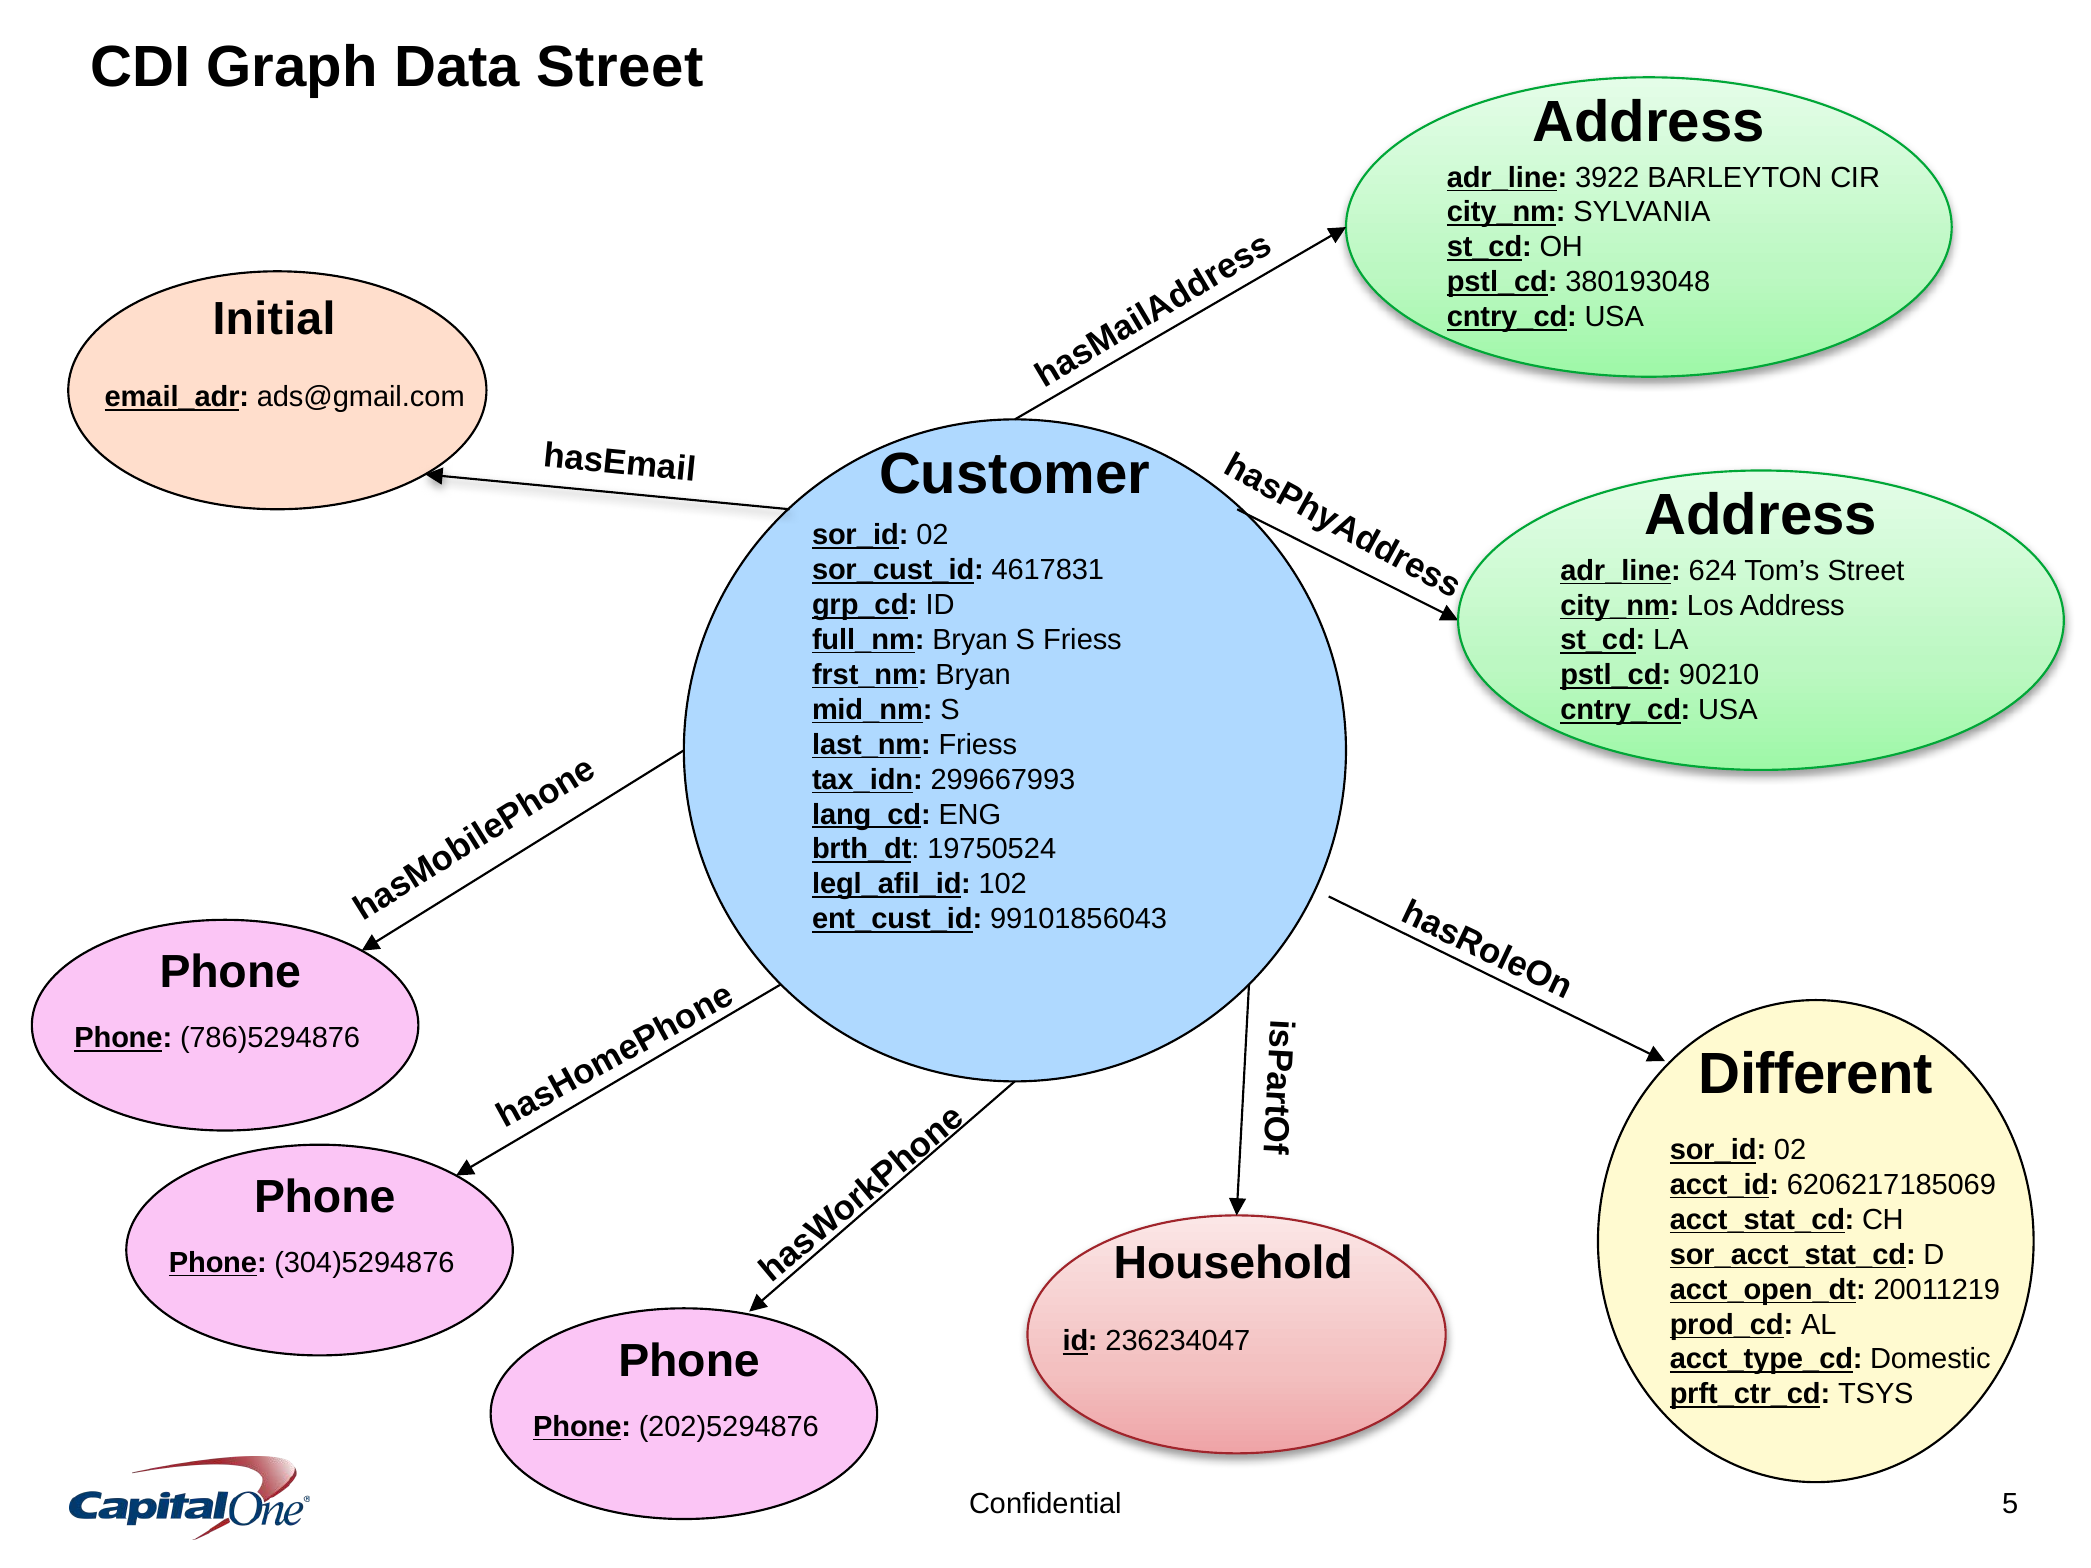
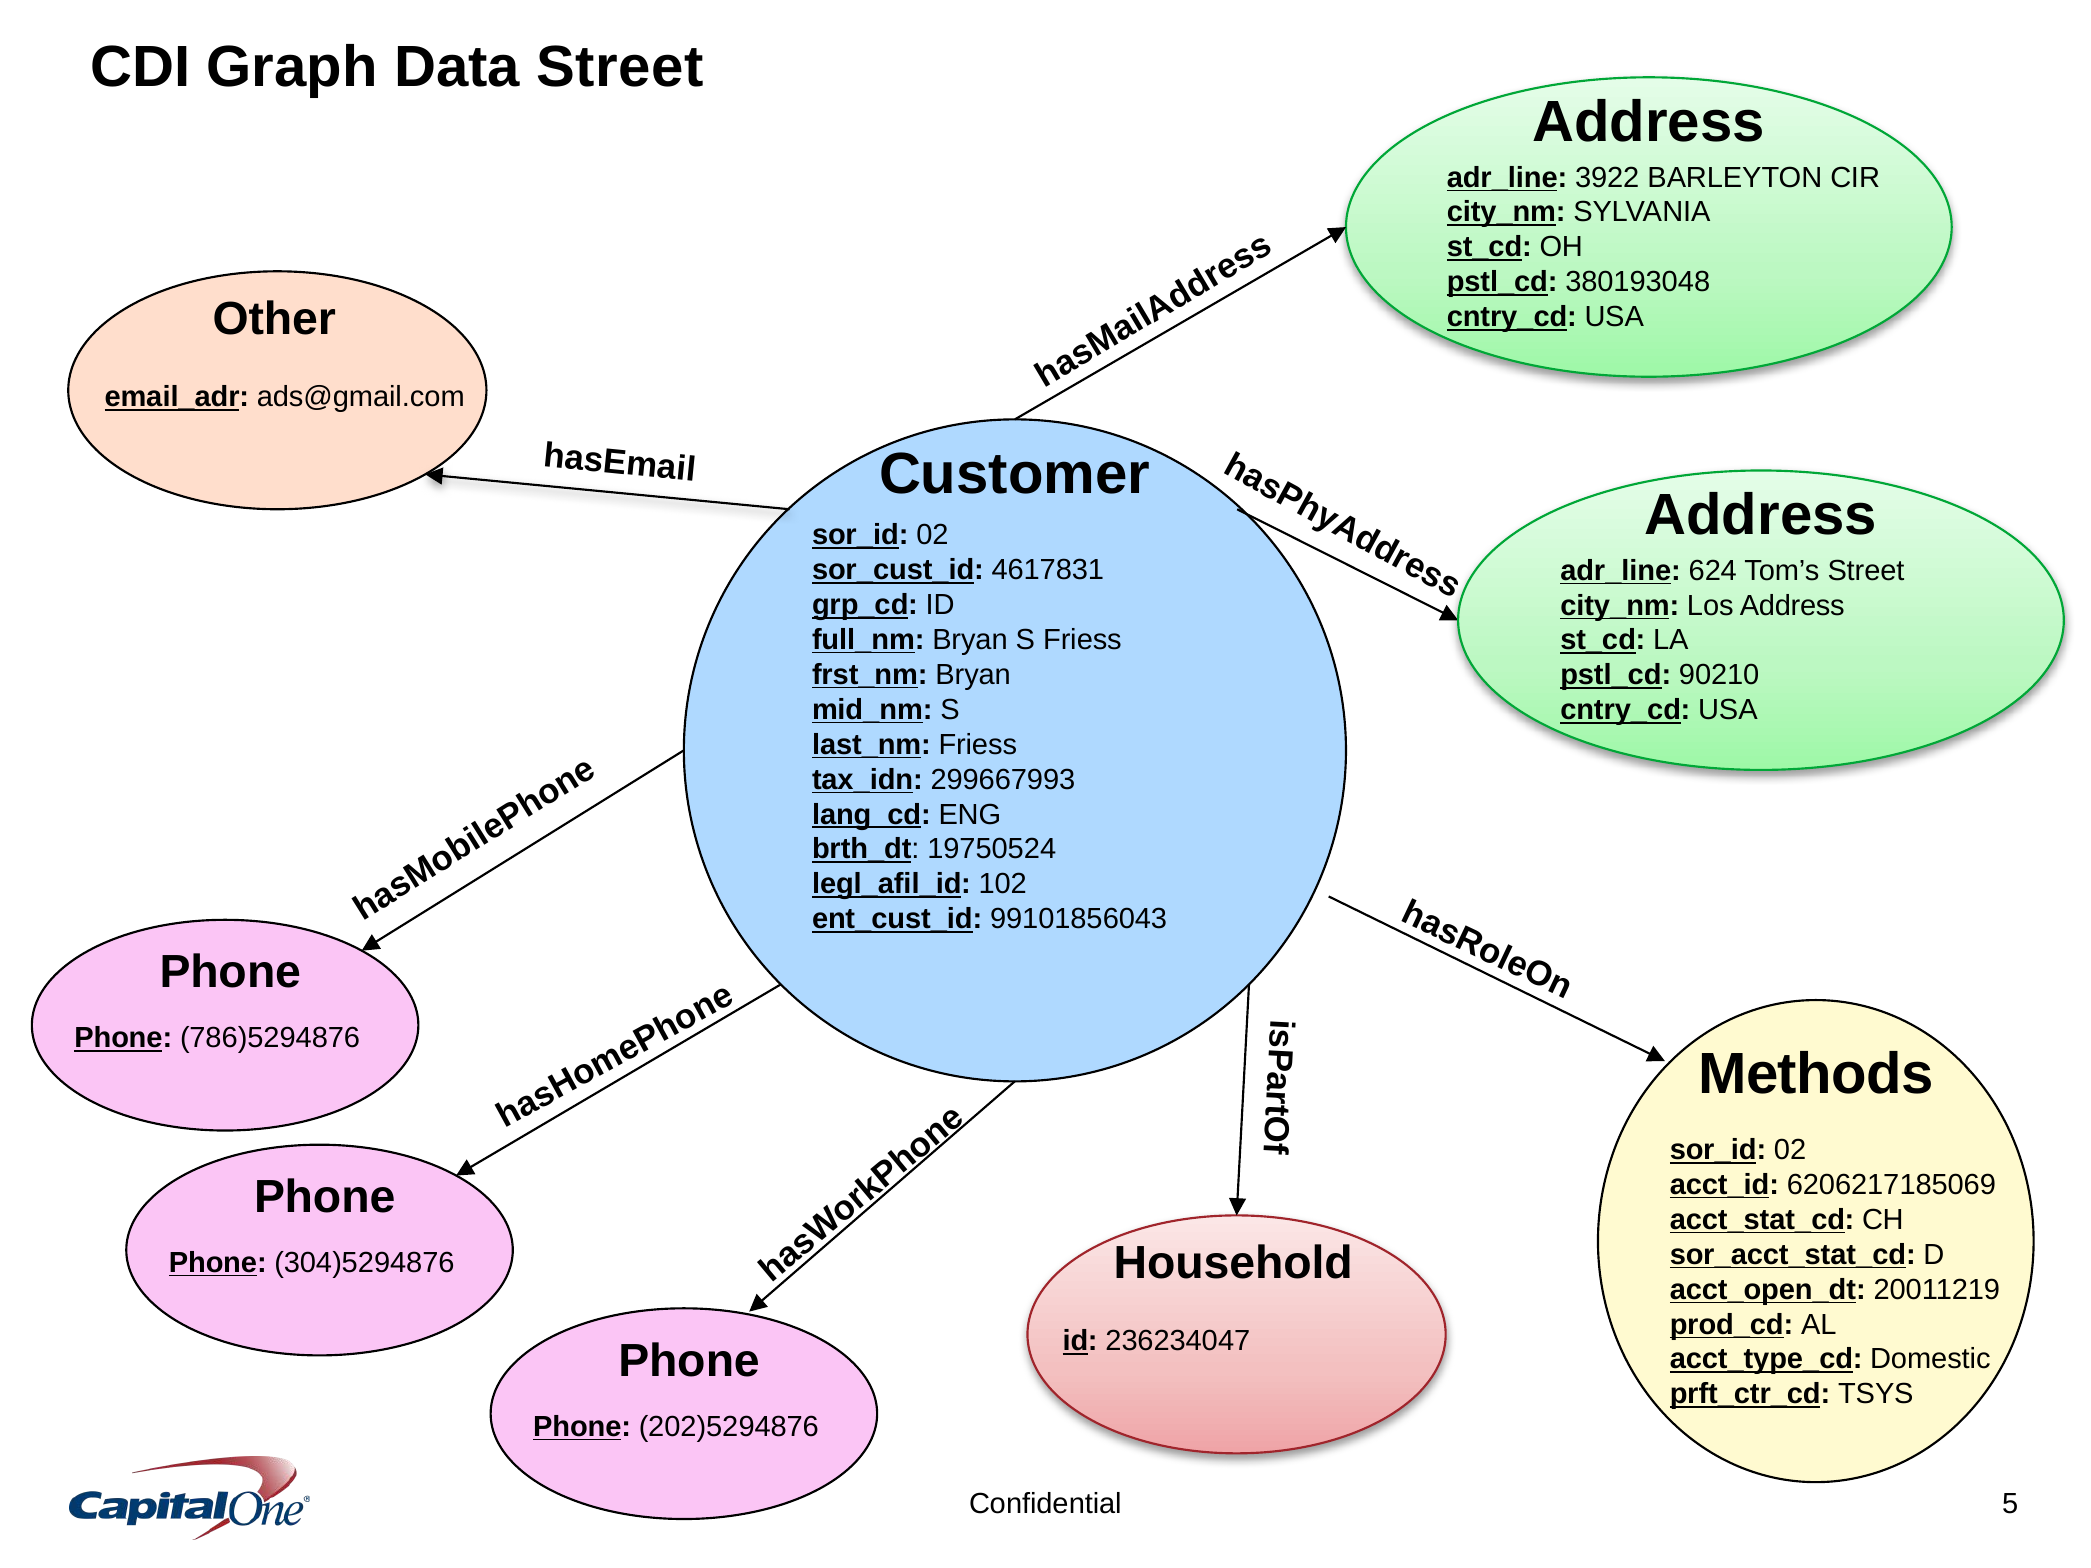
Initial: Initial -> Other (274, 319)
Different: Different -> Methods (1816, 1075)
